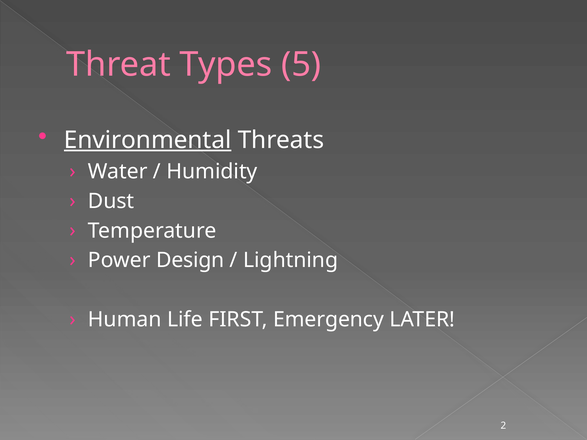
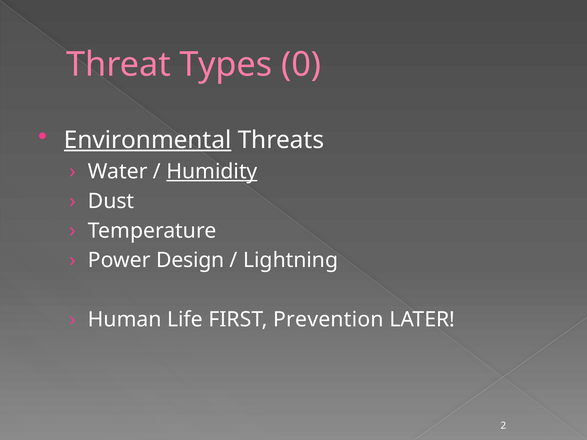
5: 5 -> 0 (301, 64)
Humidity underline: none -> present (212, 172)
Emergency: Emergency -> Prevention (328, 320)
